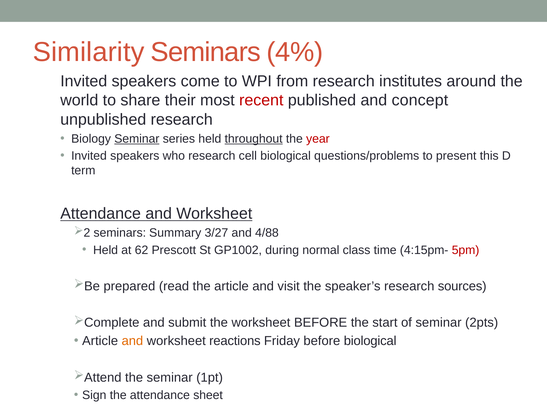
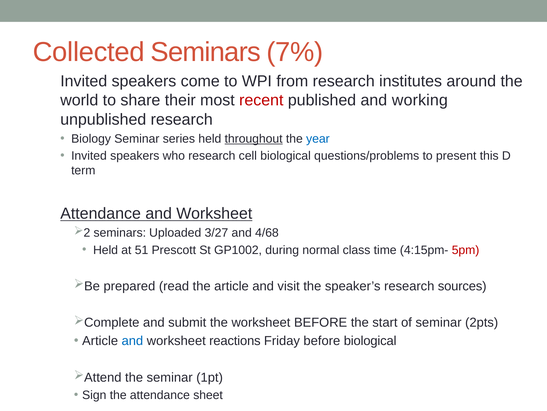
Similarity: Similarity -> Collected (89, 52)
4%: 4% -> 7% (295, 52)
concept: concept -> working (420, 100)
Seminar underline: present -> none (137, 138)
year colour: red -> blue (318, 138)
Summary: Summary -> Uploaded (175, 232)
4/88: 4/88 -> 4/68 (267, 232)
62: 62 -> 51 (142, 250)
and colour: orange -> blue (132, 340)
